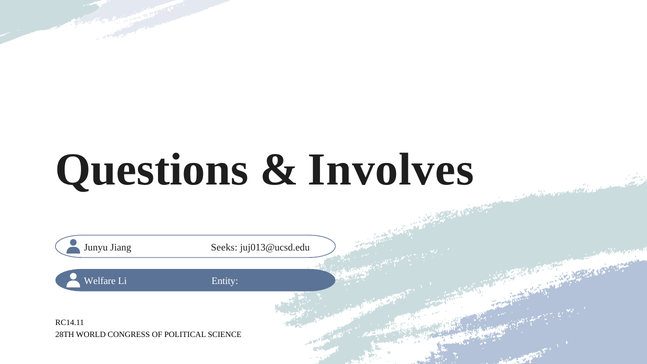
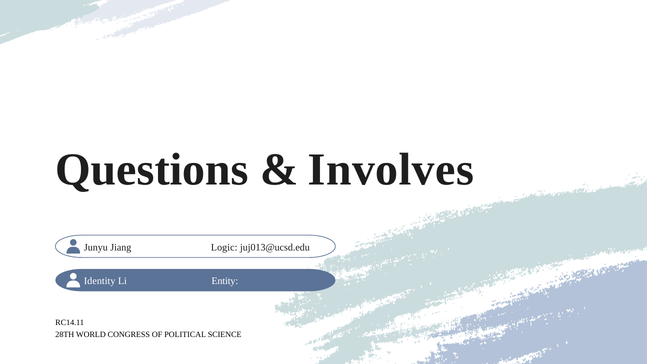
Seeks: Seeks -> Logic (224, 247)
Welfare: Welfare -> Identity (100, 281)
